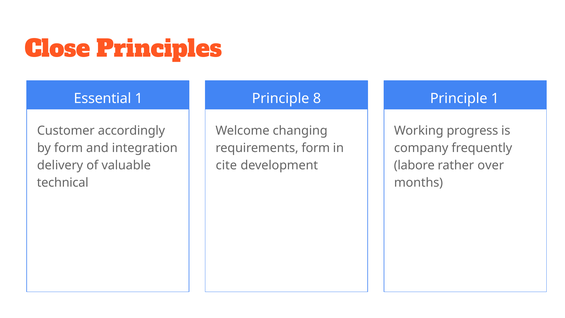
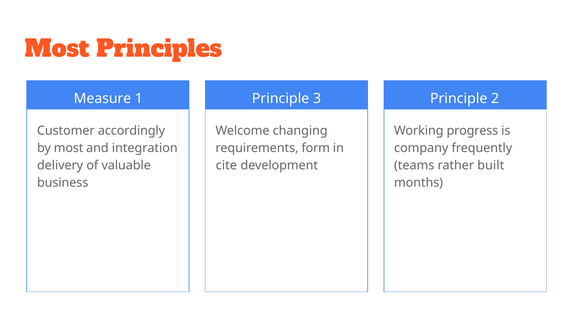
Close: Close -> Most (57, 49)
Essential: Essential -> Measure (102, 98)
8: 8 -> 3 (317, 98)
Principle 1: 1 -> 2 (495, 98)
by form: form -> most (69, 148)
labore: labore -> teams (414, 165)
over: over -> built (491, 165)
technical: technical -> business (63, 183)
